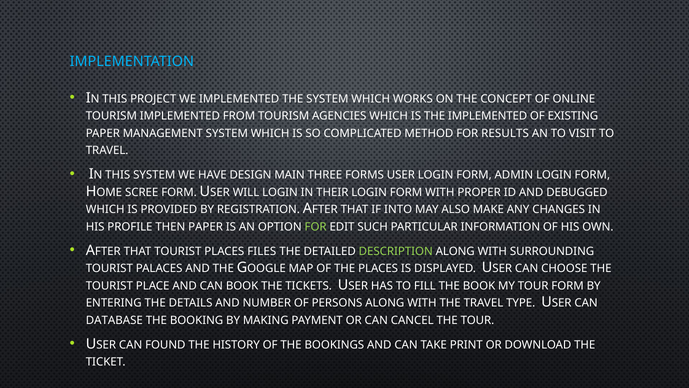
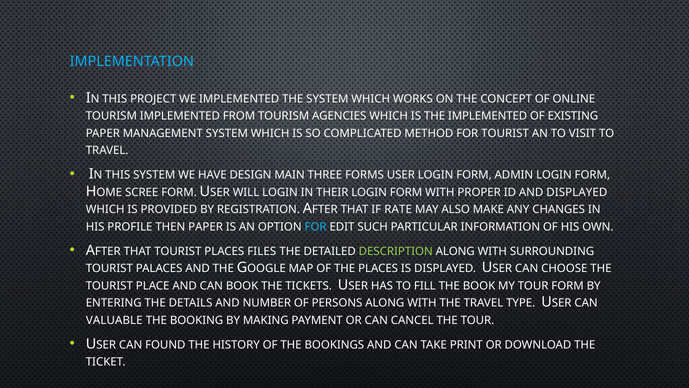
FOR RESULTS: RESULTS -> TOURIST (505, 133)
AND DEBUGGED: DEBUGGED -> DISPLAYED (577, 192)
INTO: INTO -> RATE (398, 209)
FOR colour: light green -> light blue (316, 227)
DATABASE: DATABASE -> VALUABLE (114, 320)
